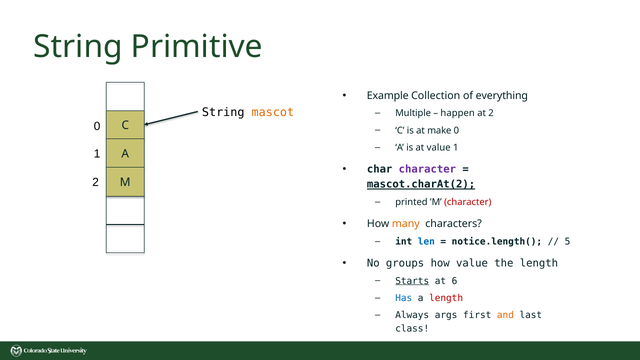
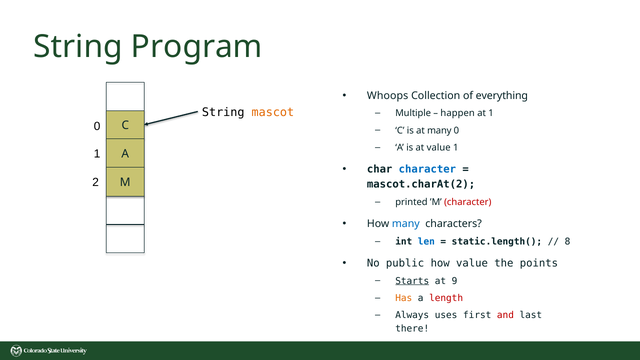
Primitive: Primitive -> Program (197, 47)
Example: Example -> Whoops (388, 96)
at 2: 2 -> 1 (491, 113)
at make: make -> many (439, 130)
character colour: purple -> blue (427, 169)
mascot.charAt(2 underline: present -> none (421, 184)
many colour: orange -> blue (406, 224)
notice.length(: notice.length( -> static.length( (497, 242)
5: 5 -> 8 (568, 242)
groups: groups -> public (405, 263)
the length: length -> points (539, 263)
6: 6 -> 9 (455, 281)
Has colour: blue -> orange (404, 298)
args: args -> uses (446, 315)
and colour: orange -> red (505, 315)
class: class -> there (412, 329)
